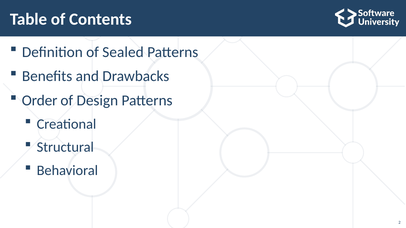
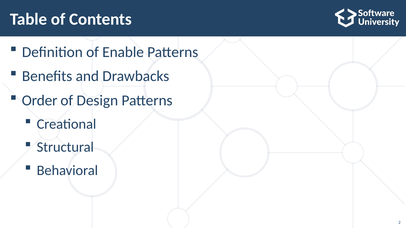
Sealed: Sealed -> Enable (123, 52)
